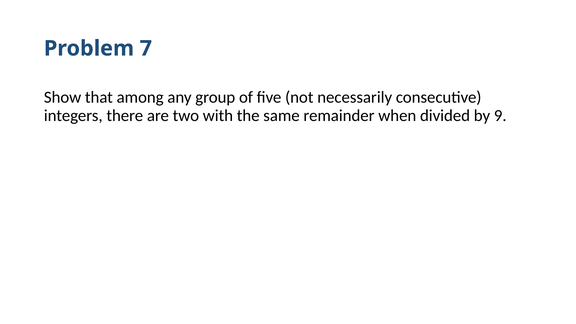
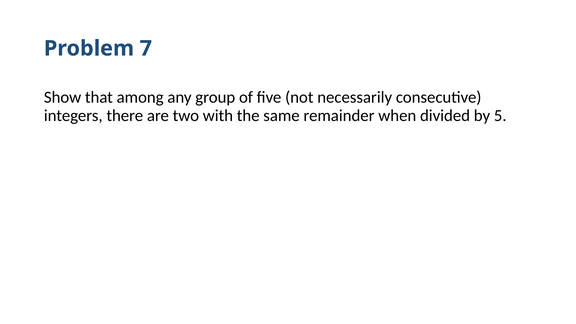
9: 9 -> 5 (500, 116)
